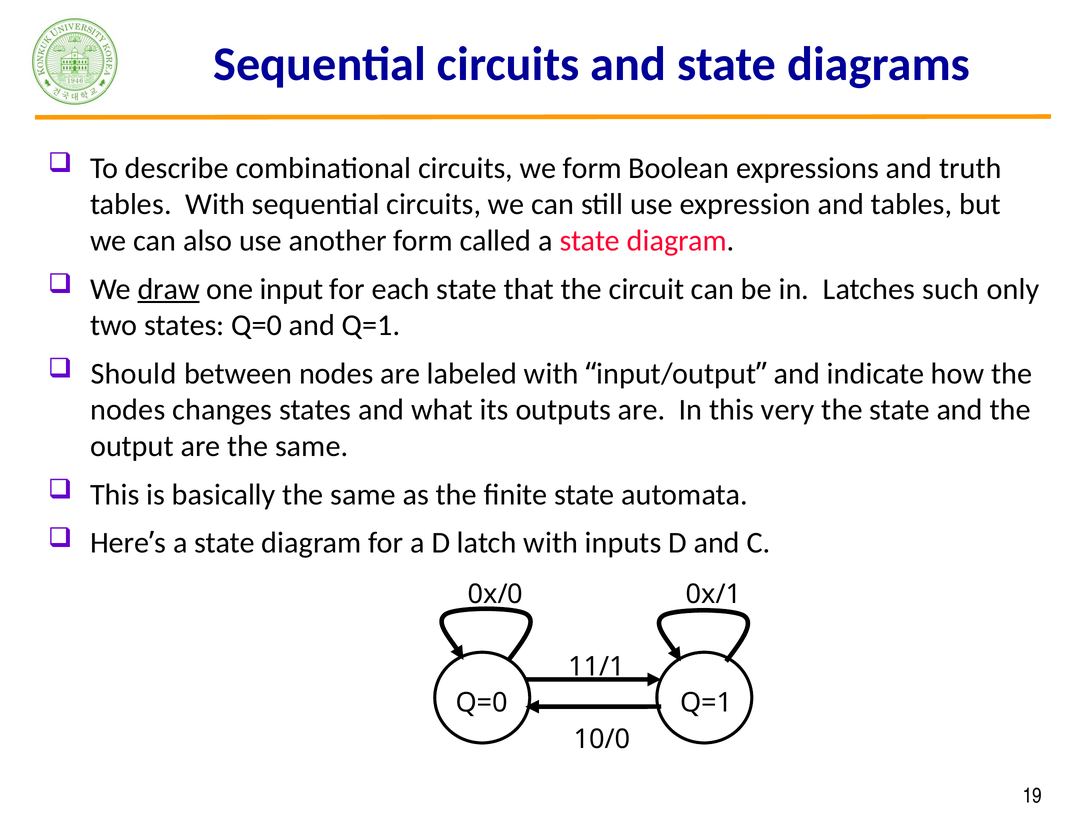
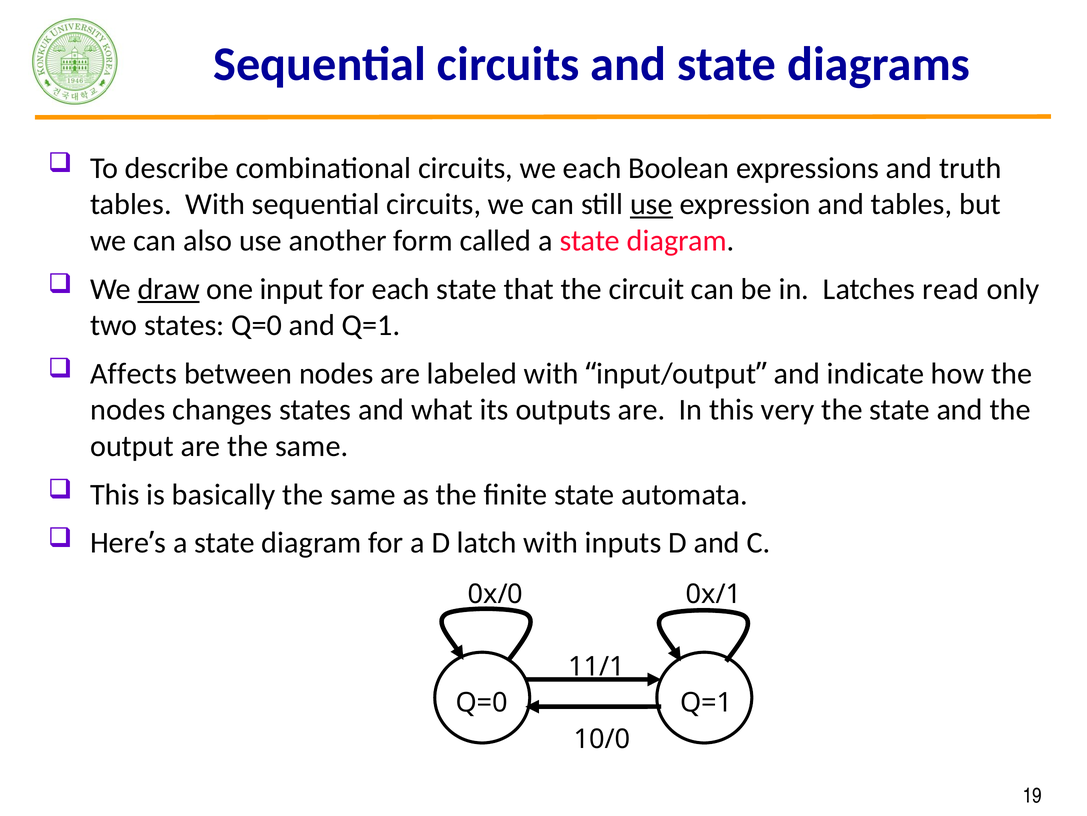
we form: form -> each (592, 168)
use underline: none -> present (651, 204)
such: such -> read (951, 289)
Should: Should -> Affects (134, 373)
